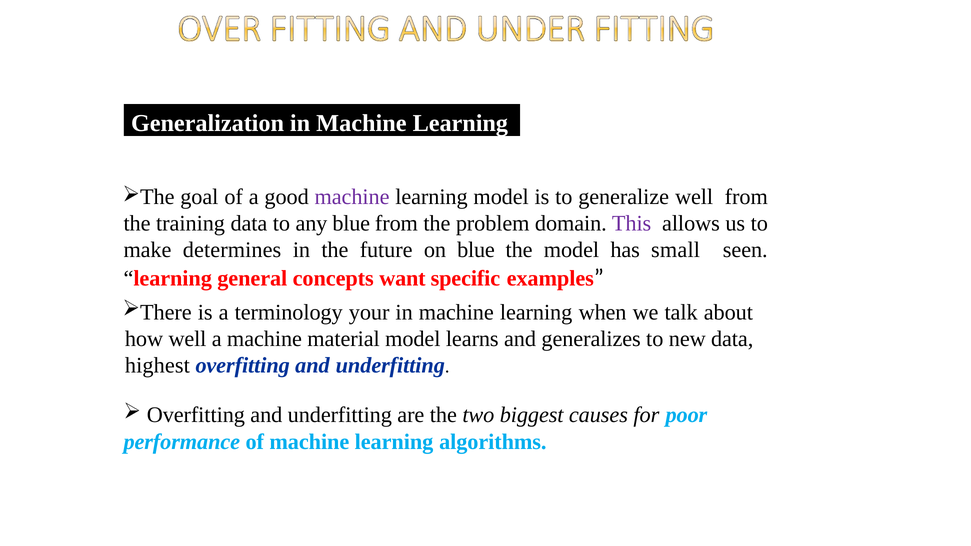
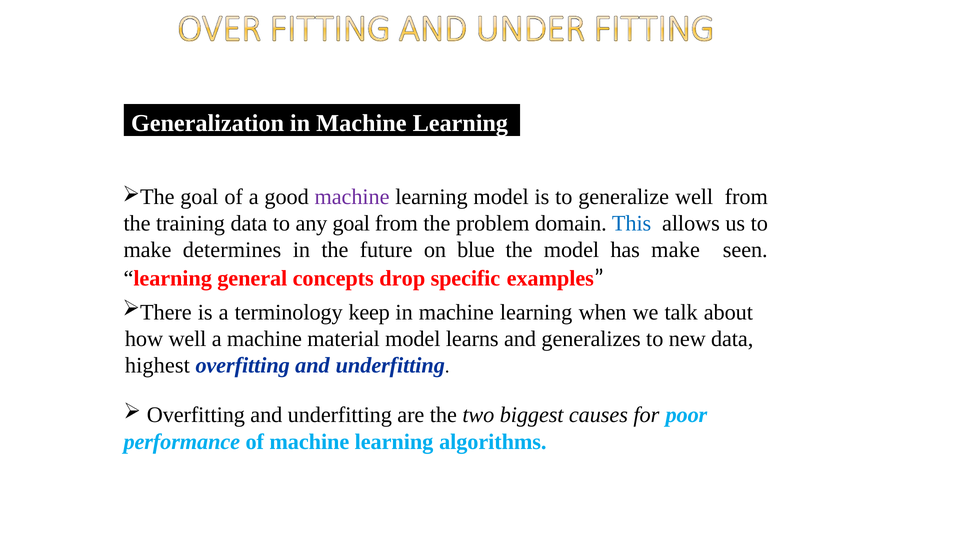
any blue: blue -> goal (351, 223)
This colour: purple -> blue (632, 223)
has small: small -> make (676, 250)
want: want -> drop (402, 278)
your: your -> keep (369, 312)
